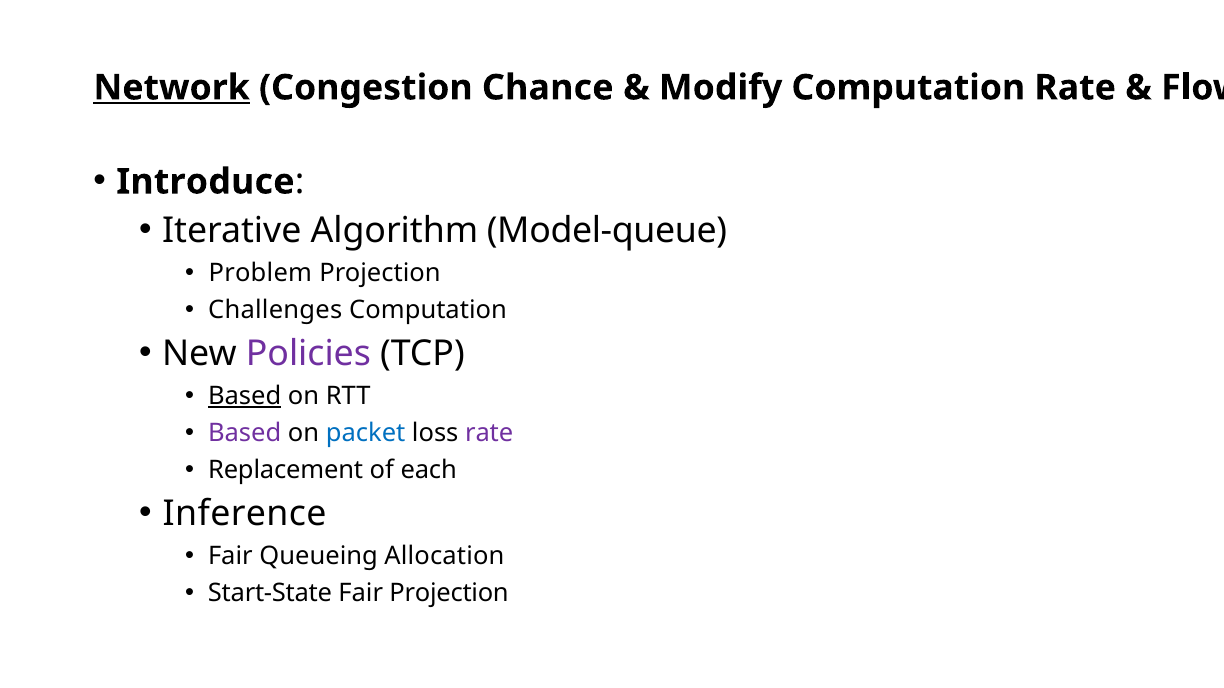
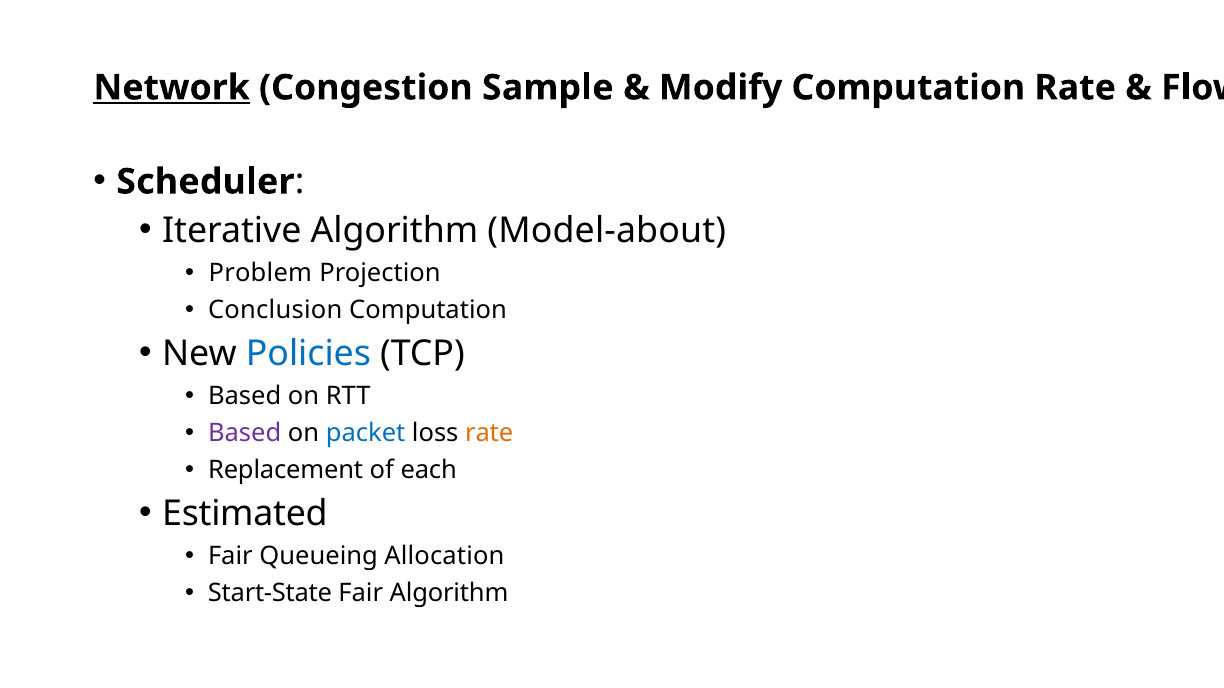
Chance: Chance -> Sample (548, 88)
Introduce: Introduce -> Scheduler (205, 182)
Model-queue: Model-queue -> Model-about (607, 231)
Challenges: Challenges -> Conclusion (275, 310)
Policies colour: purple -> blue (308, 354)
Based underline: present -> none (245, 397)
rate colour: purple -> orange (489, 434)
Inference: Inference -> Estimated (245, 514)
Fair Projection: Projection -> Algorithm (449, 594)
